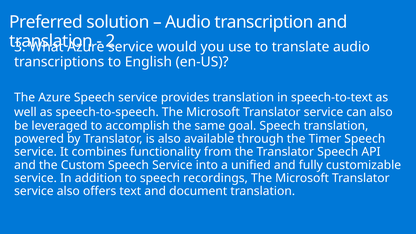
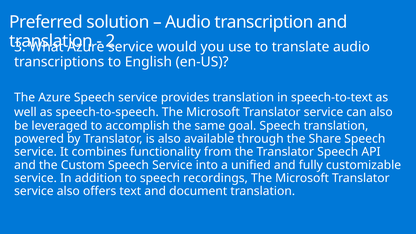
Timer: Timer -> Share (325, 139)
